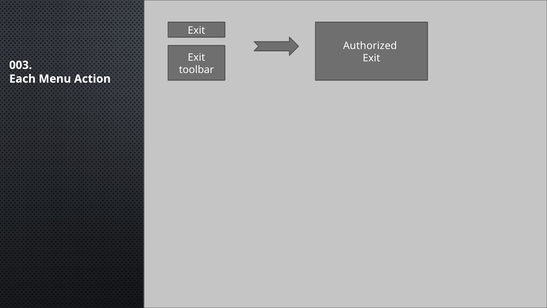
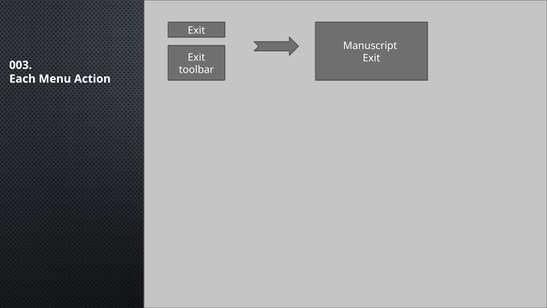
Authorized: Authorized -> Manuscript (370, 46)
